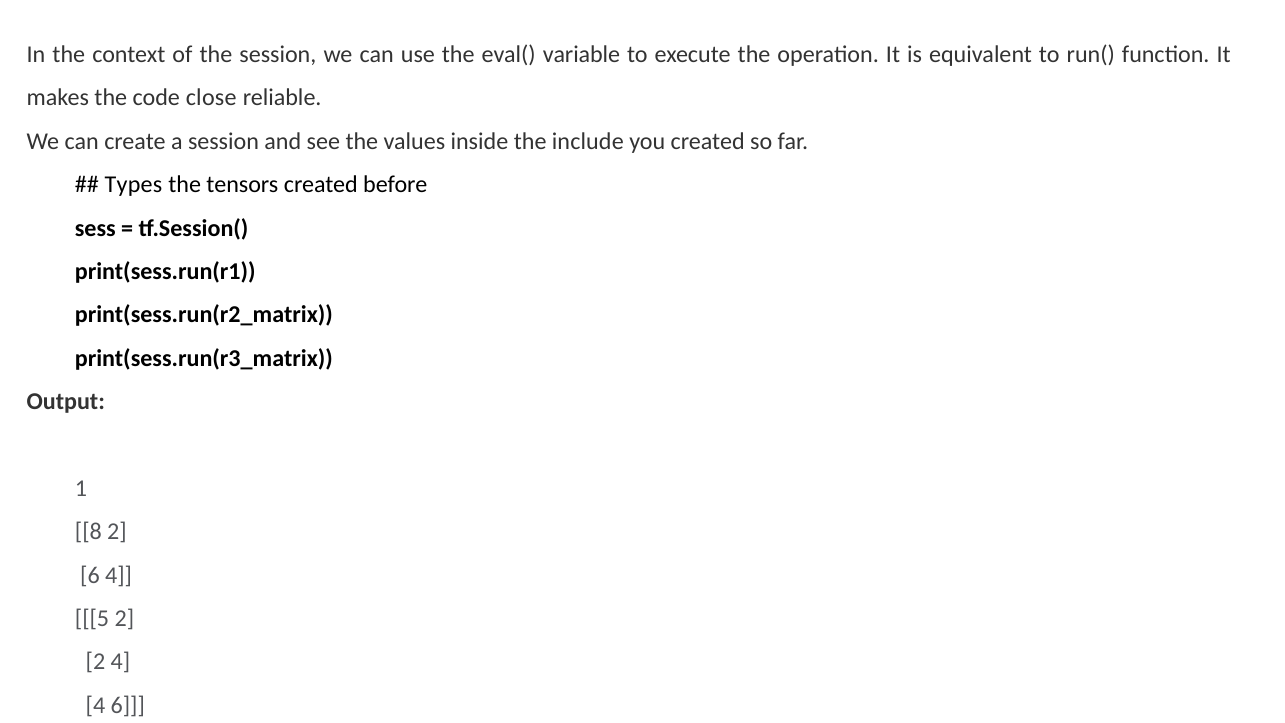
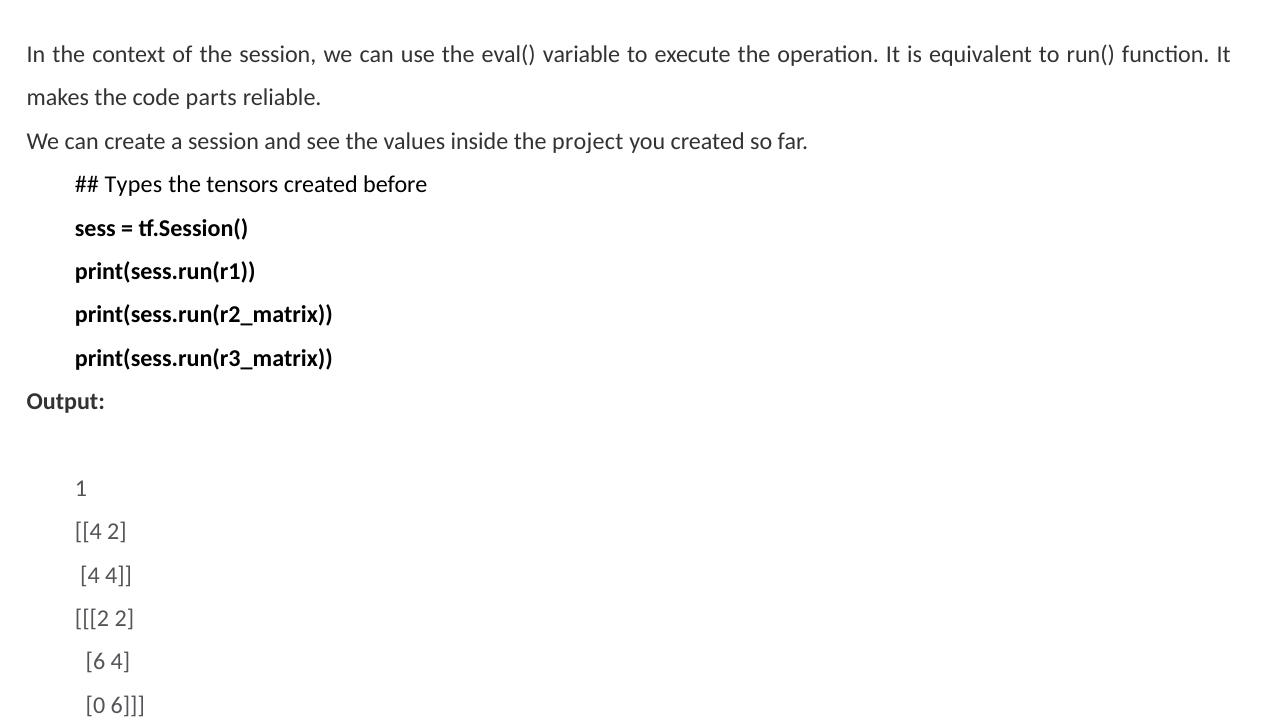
close: close -> parts (211, 98)
include: include -> project (588, 141)
8: 8 -> 4 (88, 532)
6: 6 -> 4 (90, 575)
5: 5 -> 2 (92, 618)
2: 2 -> 6 (95, 662)
4: 4 -> 0 (95, 705)
